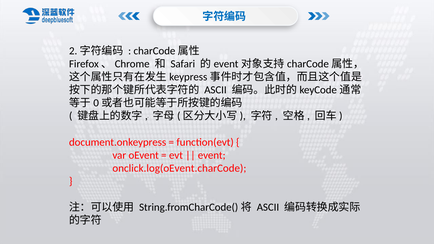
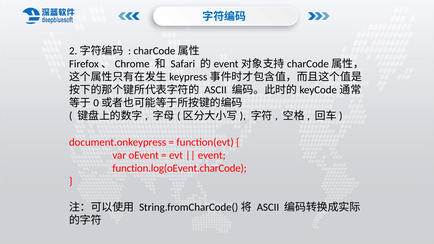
onclick.log(oEvent.charCode: onclick.log(oEvent.charCode -> function.log(oEvent.charCode (180, 168)
